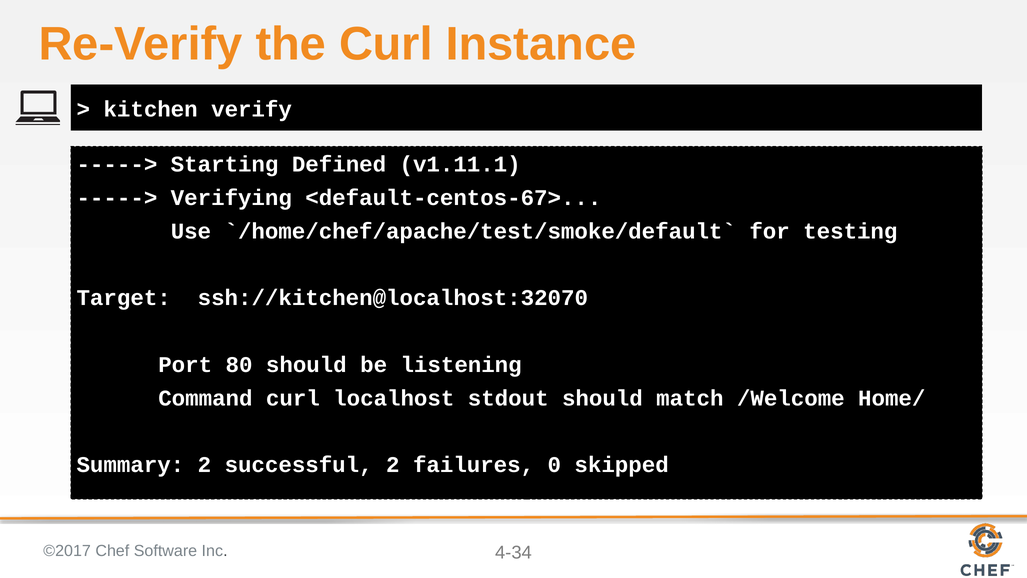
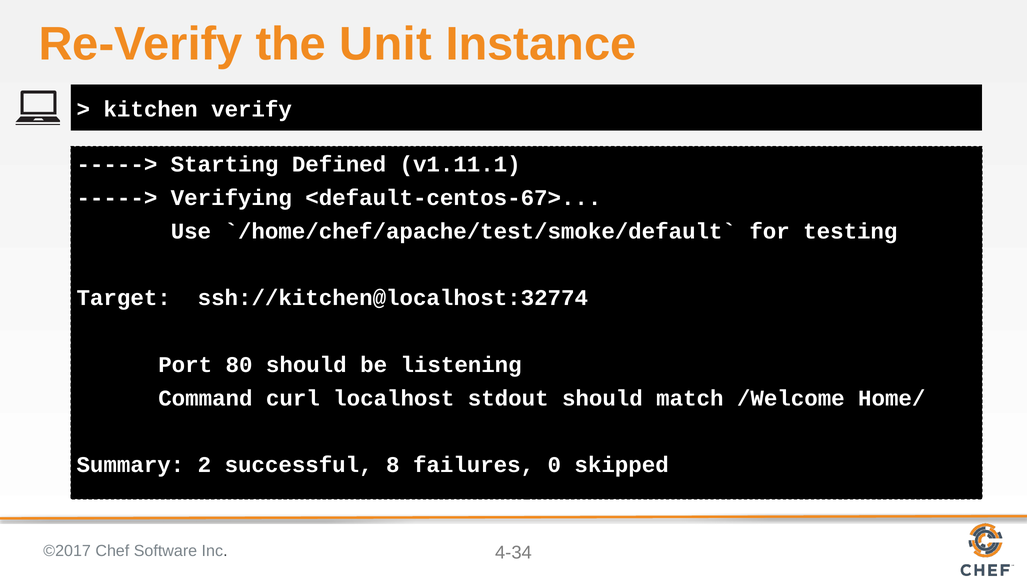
the Curl: Curl -> Unit (386, 44)
ssh://kitchen@localhost:32070: ssh://kitchen@localhost:32070 -> ssh://kitchen@localhost:32774 (393, 298)
successful 2: 2 -> 8 (393, 465)
